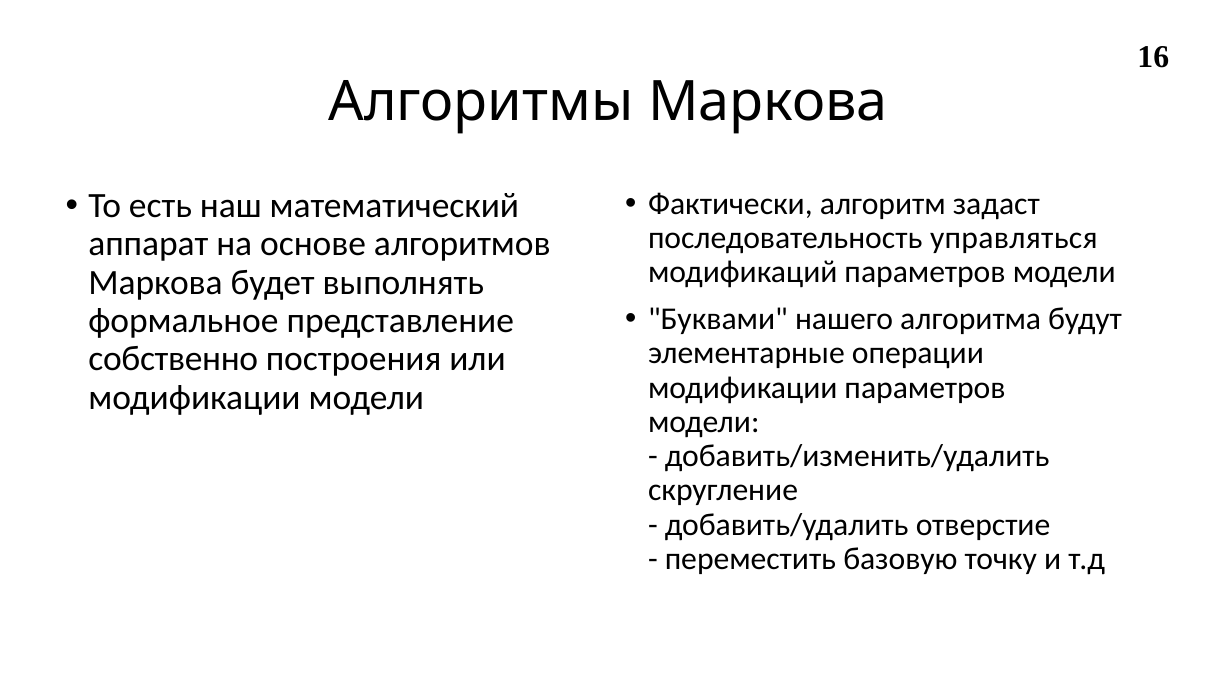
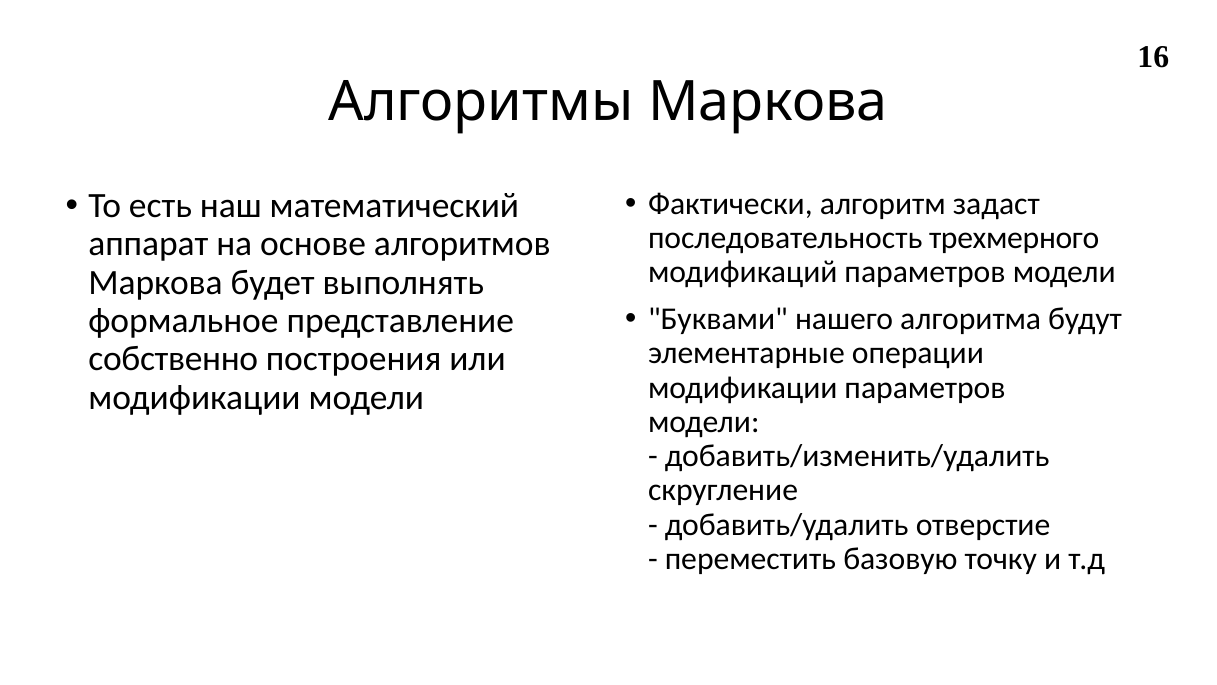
управляться: управляться -> трехмерного (1014, 238)
